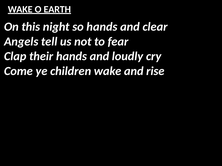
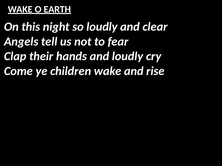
so hands: hands -> loudly (102, 27)
